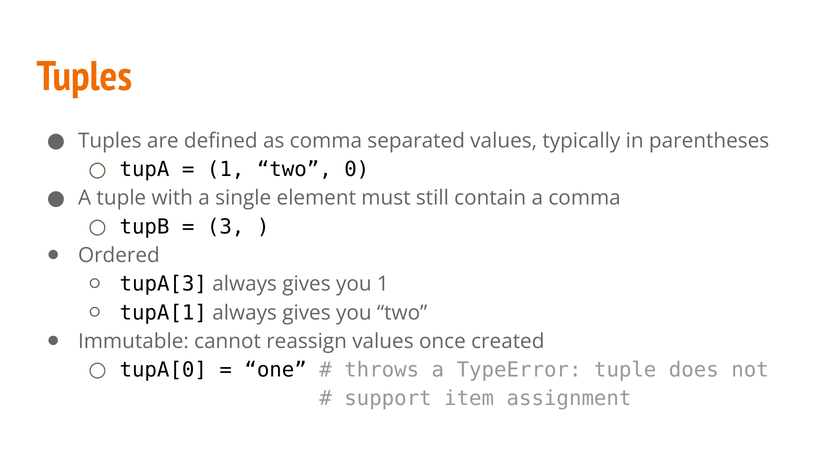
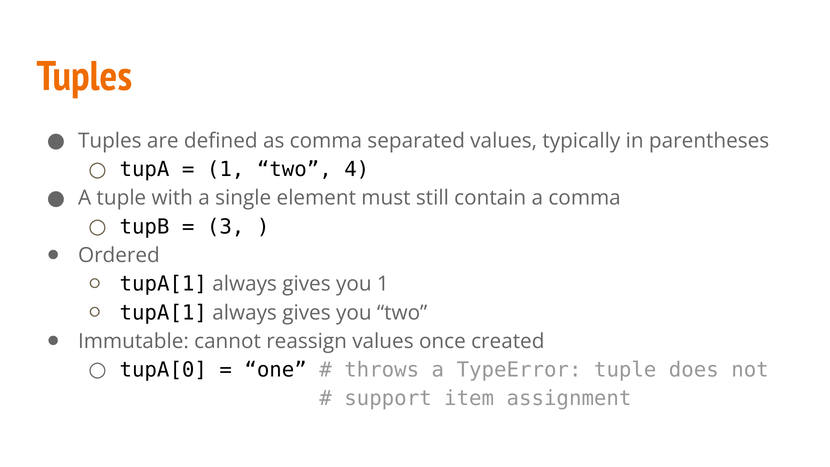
0: 0 -> 4 (357, 169)
tupA[3: tupA[3 -> tupA[1 (163, 284)
